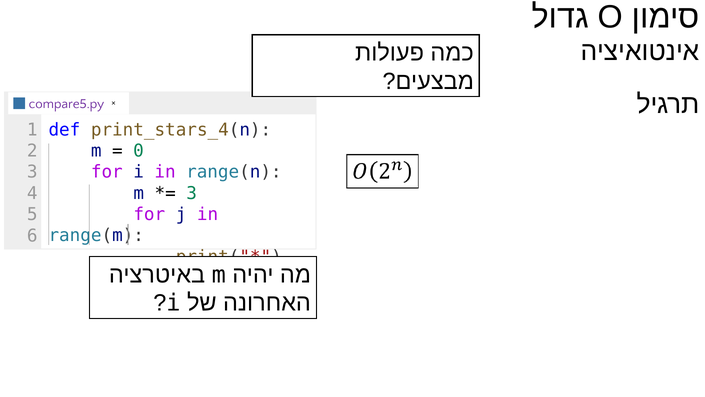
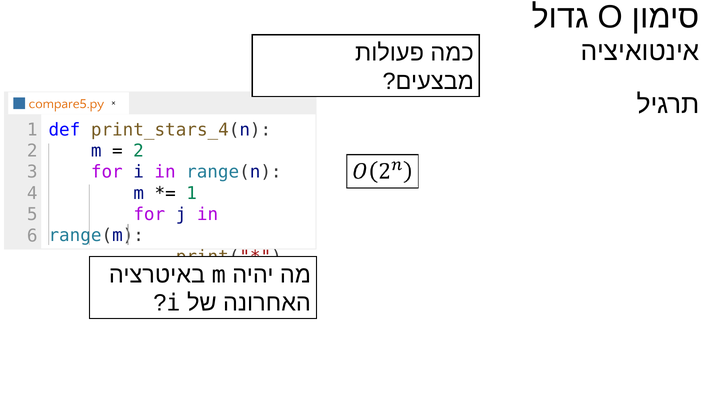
compare5.py colour: purple -> orange (66, 104)
0: 0 -> 2 (139, 151)
3: 3 -> 1 (192, 193)
